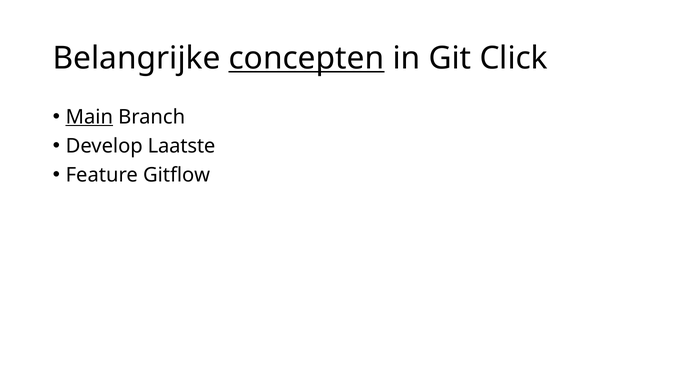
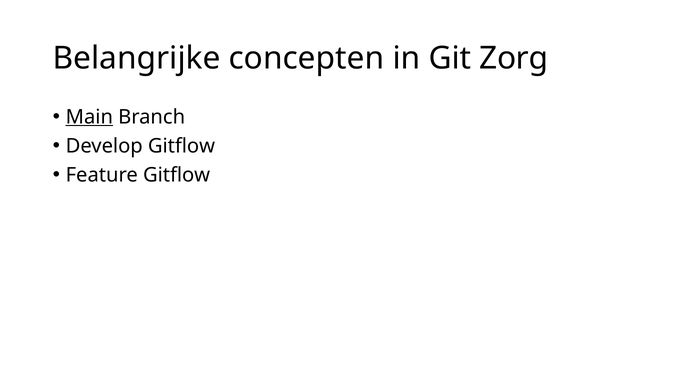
concepten underline: present -> none (307, 58)
Click: Click -> Zorg (514, 58)
Develop Laatste: Laatste -> Gitflow (181, 146)
